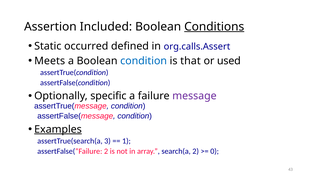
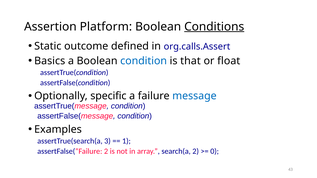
Included: Included -> Platform (106, 27)
occurred: occurred -> outcome (86, 46)
Meets: Meets -> Basics (50, 61)
used: used -> float (229, 61)
message colour: purple -> blue (194, 96)
Examples underline: present -> none (58, 130)
